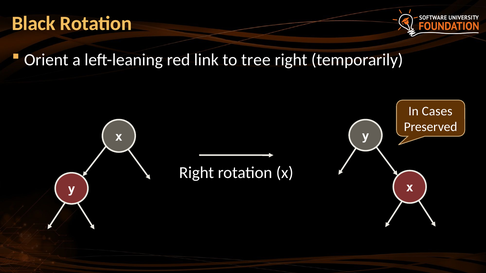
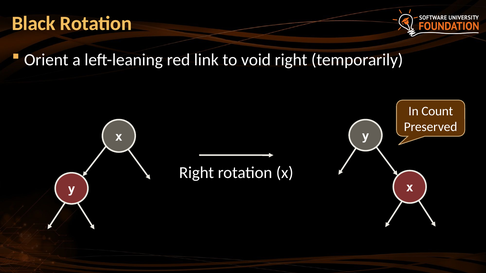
tree: tree -> void (256, 60)
Cases: Cases -> Count (437, 111)
